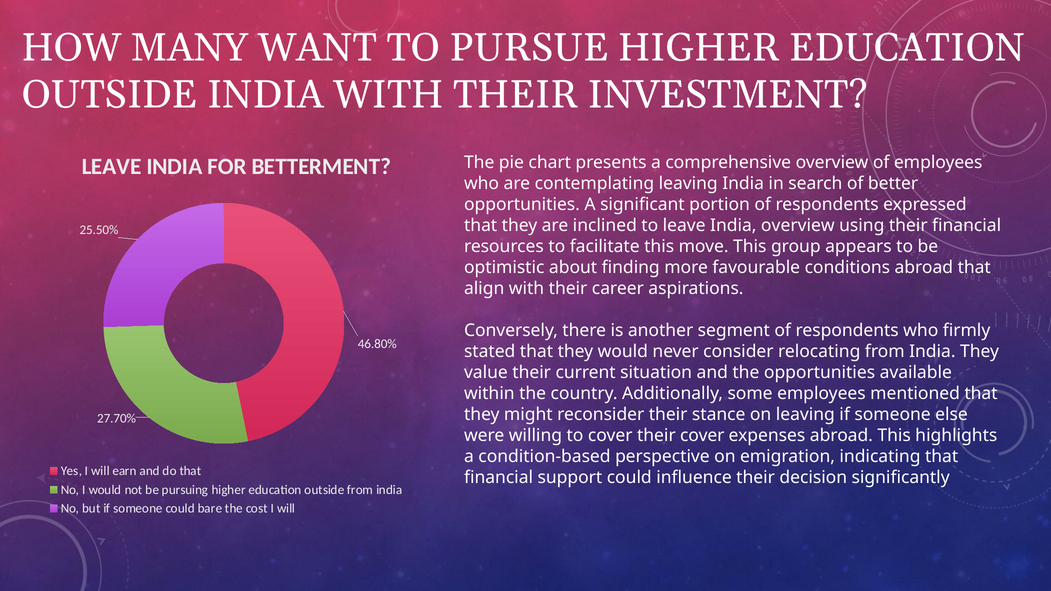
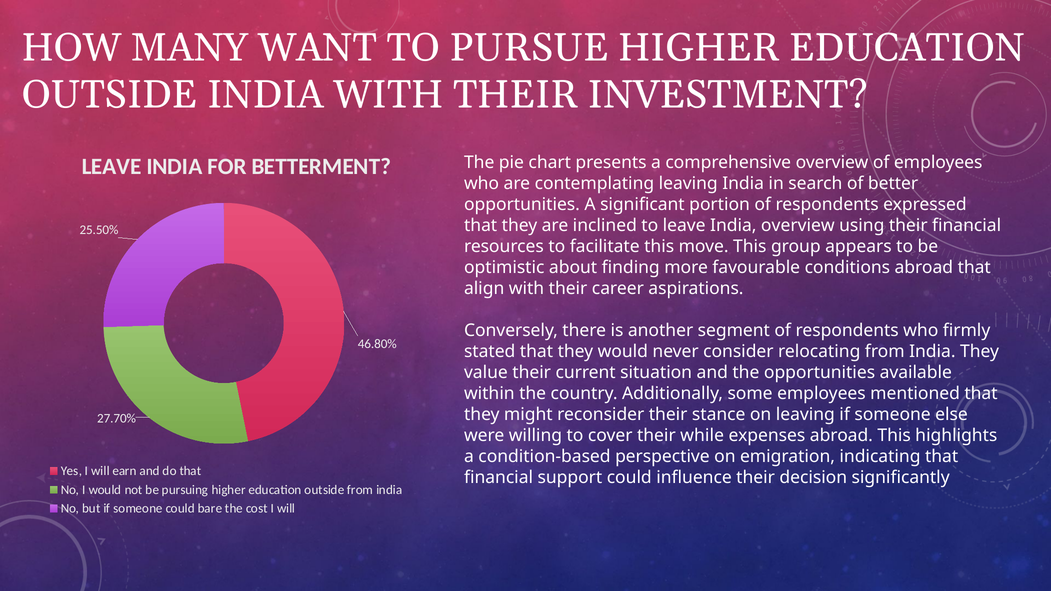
their cover: cover -> while (702, 436)
